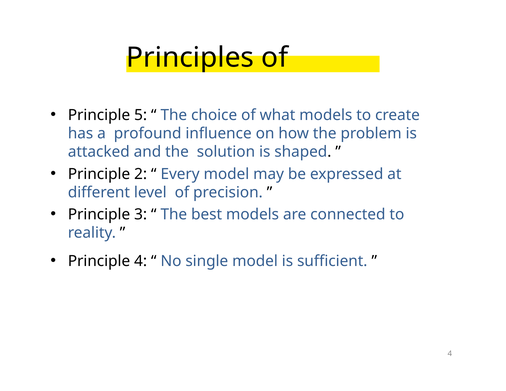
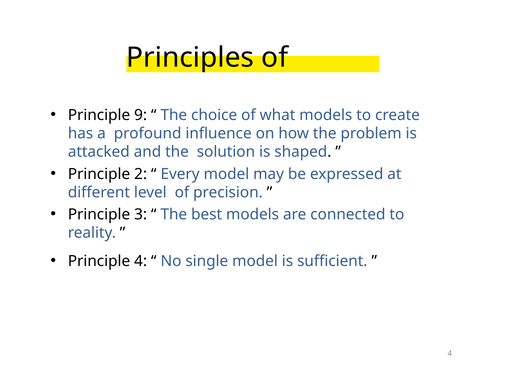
5: 5 -> 9 (141, 115)
